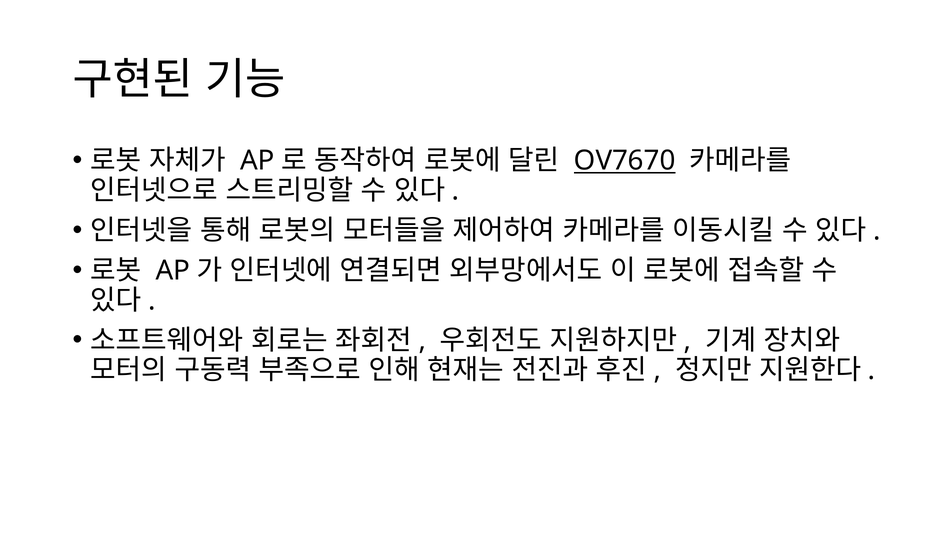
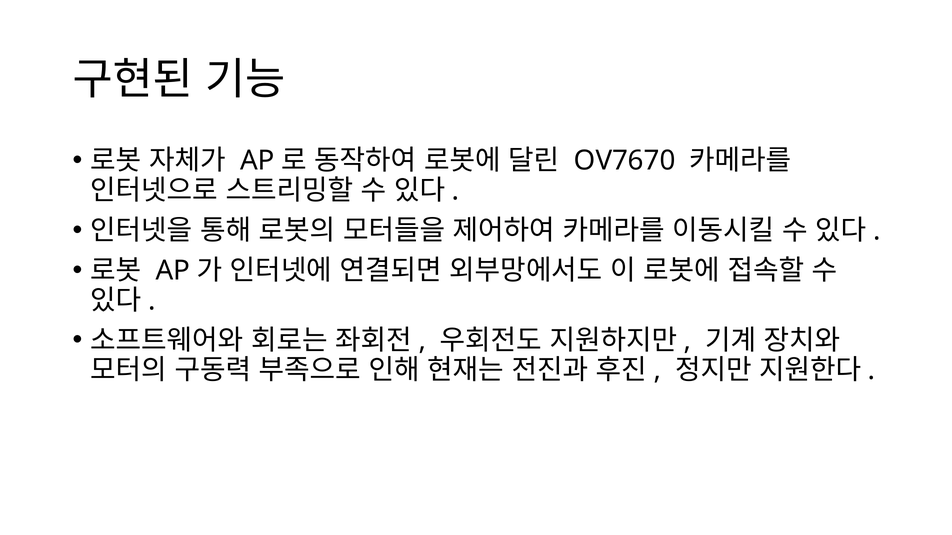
OV7670 underline: present -> none (625, 161)
